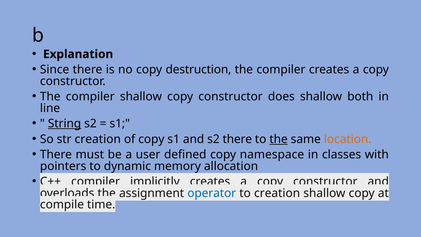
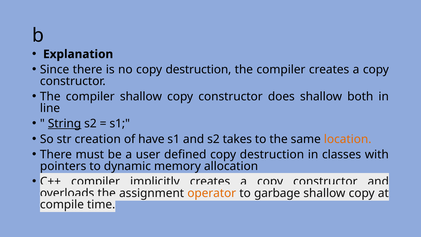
of copy: copy -> have (151, 139)
s2 there: there -> takes (237, 139)
the underline: present -> none (279, 139)
defined copy namespace: namespace -> destruction (272, 155)
operator colour: blue -> orange (212, 193)
to creation: creation -> garbage (277, 193)
